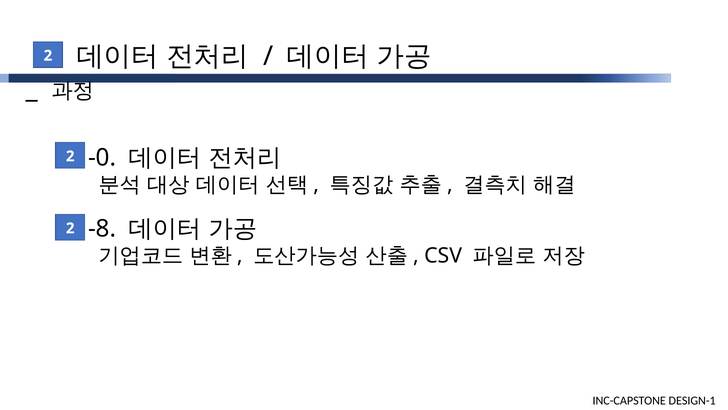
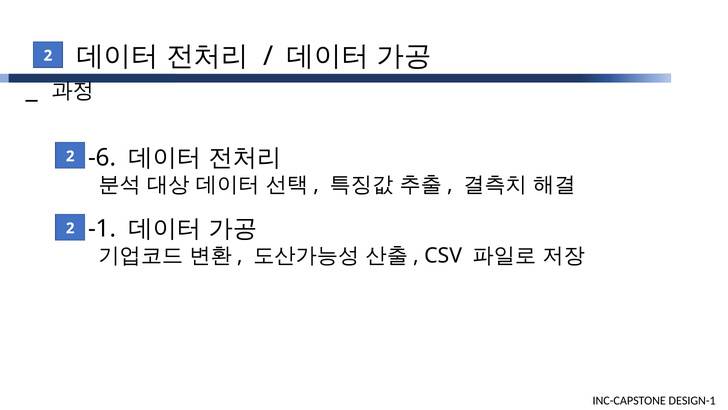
-0: -0 -> -6 (102, 158)
-8: -8 -> -1 (102, 229)
